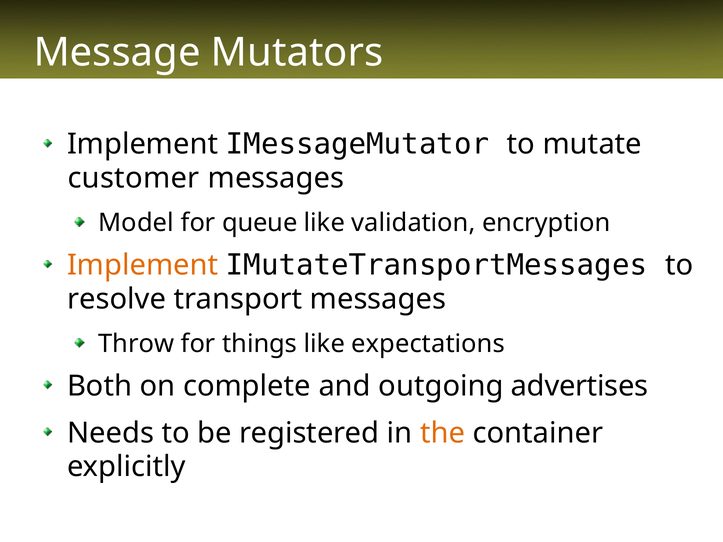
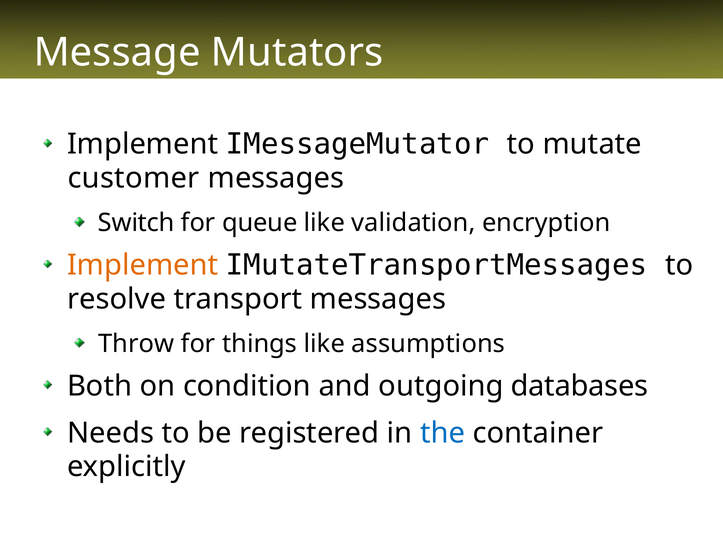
Model: Model -> Switch (136, 223)
expectations: expectations -> assumptions (428, 344)
complete: complete -> condition (247, 386)
advertises: advertises -> databases (580, 386)
the colour: orange -> blue (443, 433)
